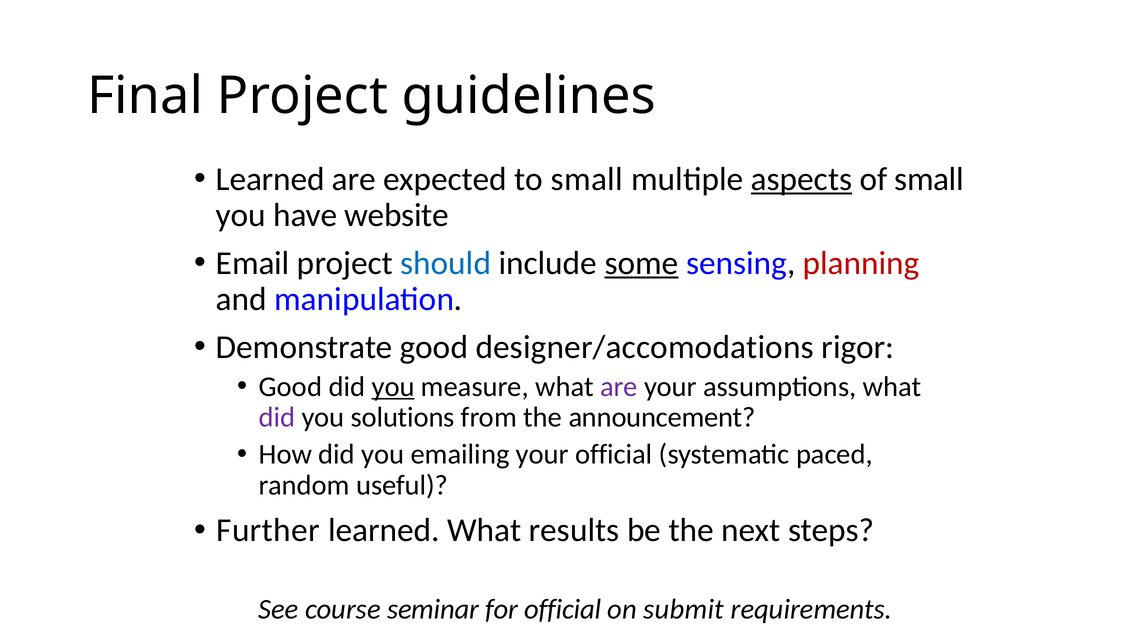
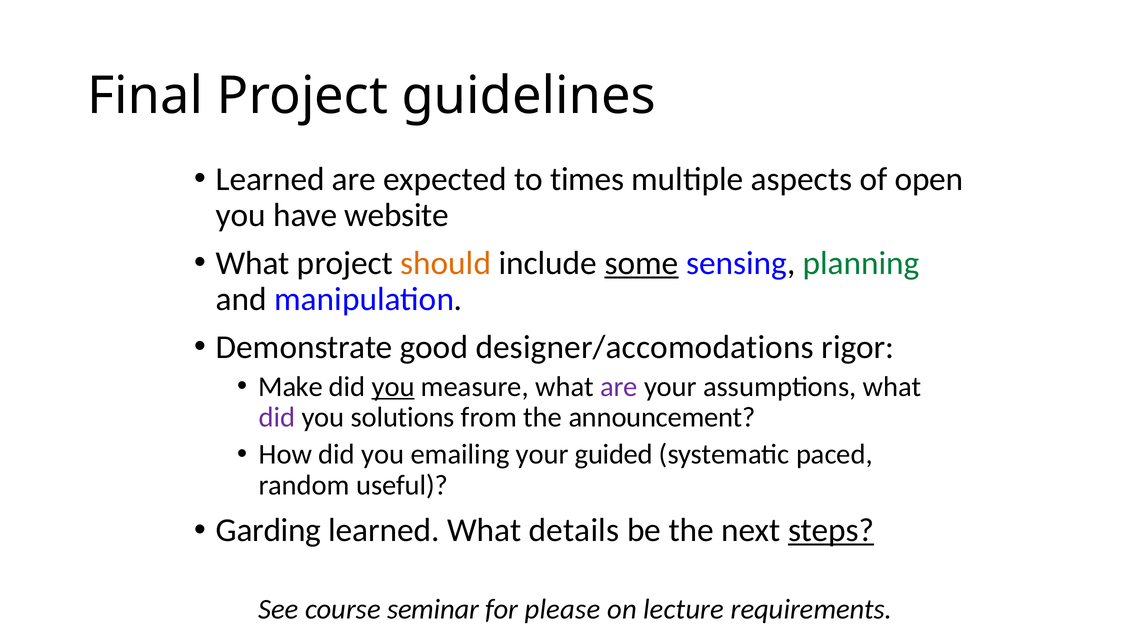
to small: small -> times (587, 179)
aspects underline: present -> none (802, 179)
of small: small -> open (929, 179)
Email: Email -> What (253, 263)
should colour: blue -> orange (446, 263)
planning colour: red -> green (861, 263)
Good: Good -> Make (291, 387)
your official: official -> guided (614, 455)
Further: Further -> Garding (268, 531)
results: results -> details (574, 531)
steps underline: none -> present (831, 531)
for official: official -> please (563, 610)
submit: submit -> lecture (684, 610)
